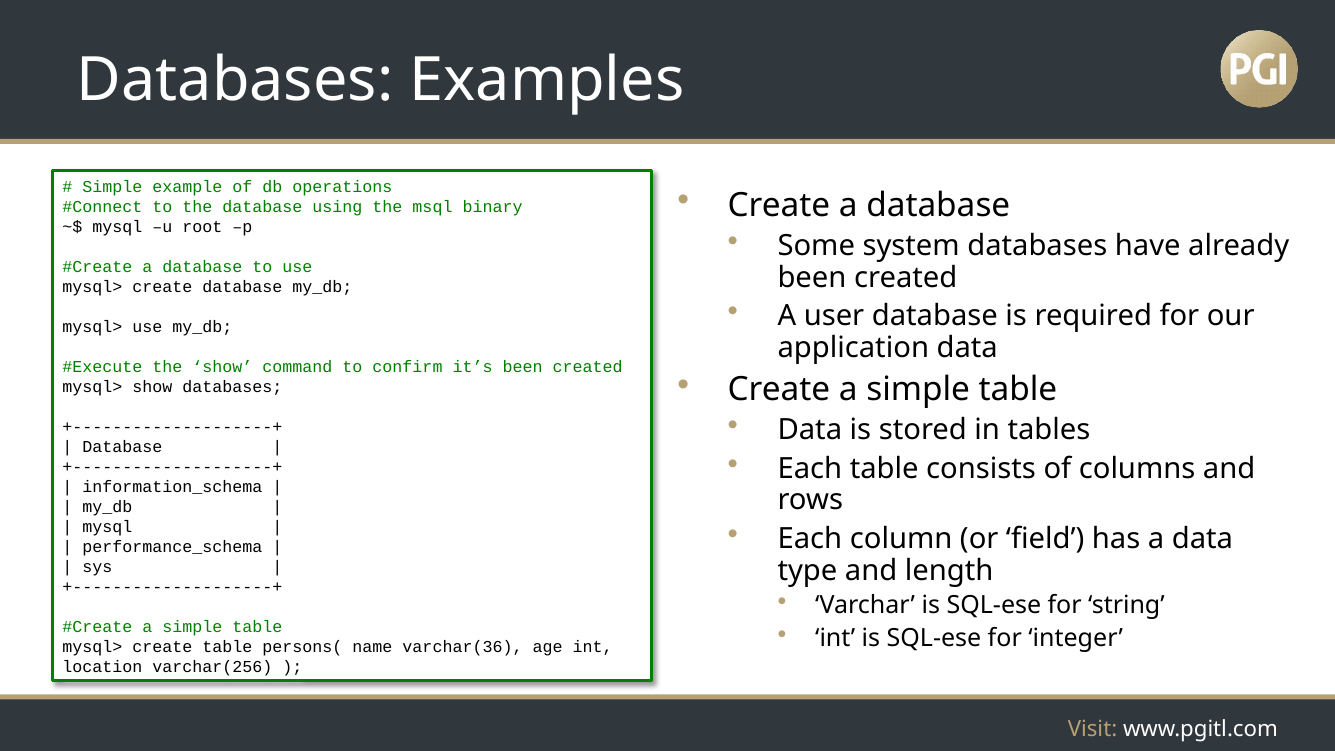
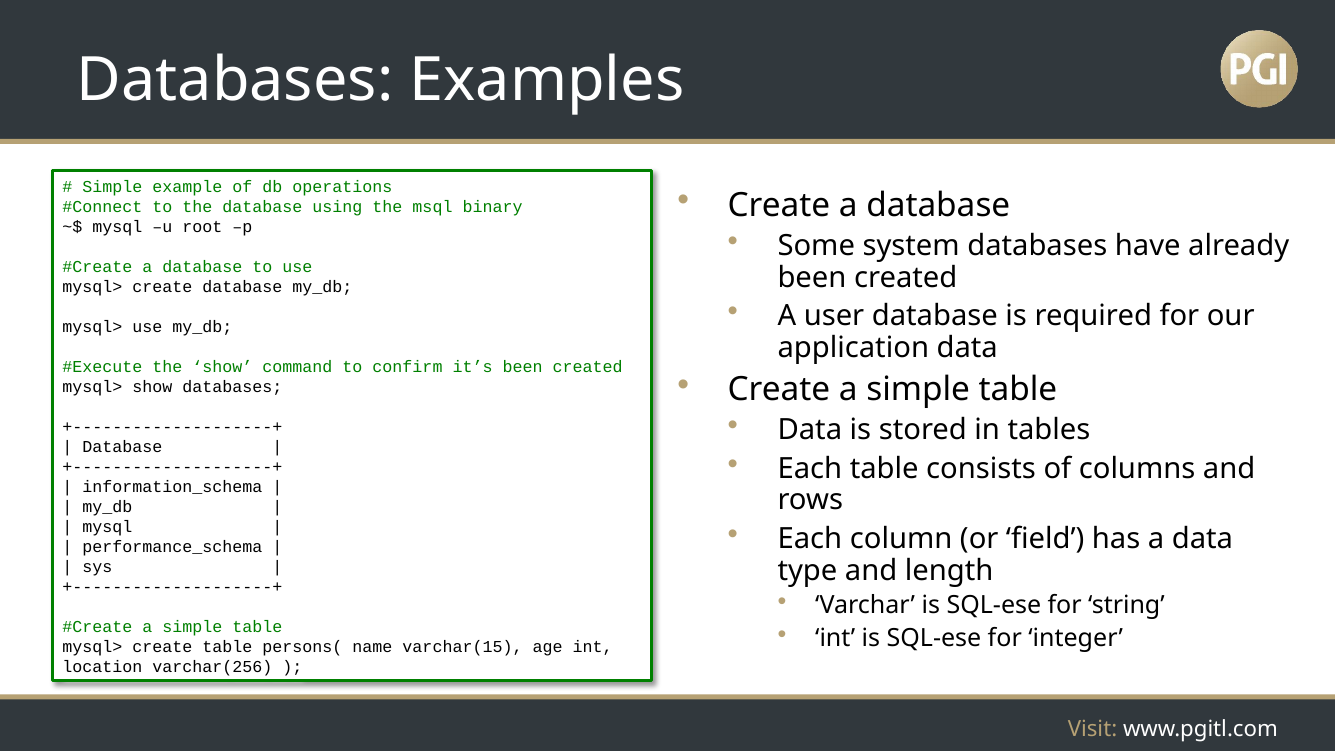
varchar(36: varchar(36 -> varchar(15 (463, 647)
